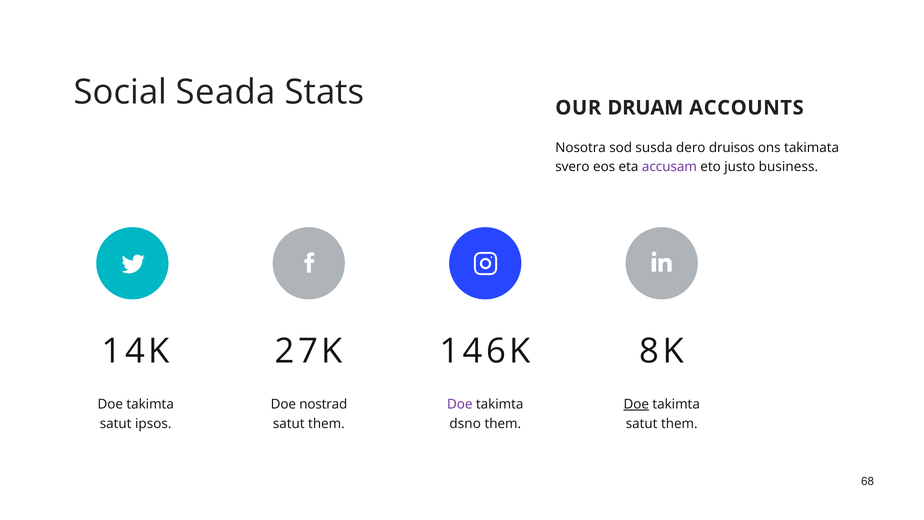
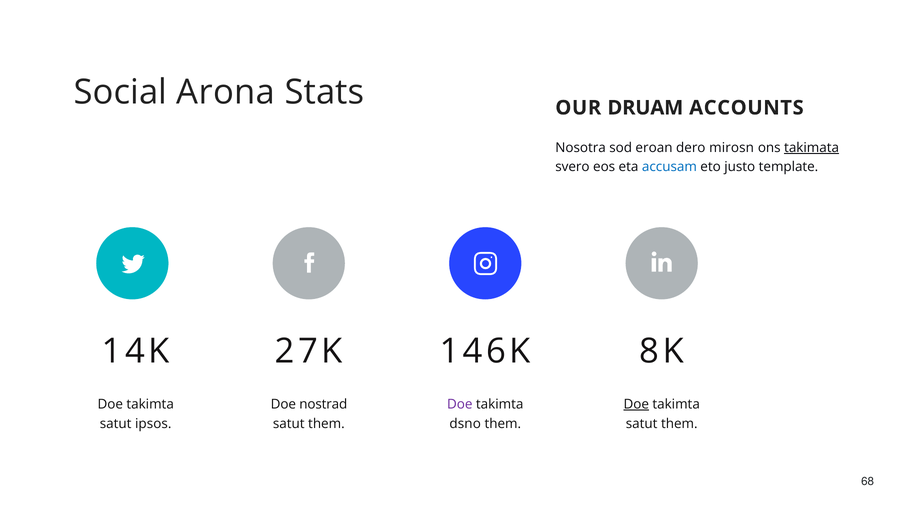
Seada: Seada -> Arona (226, 92)
susda: susda -> eroan (654, 148)
druisos: druisos -> mirosn (732, 148)
takimata underline: none -> present (812, 148)
accusam colour: purple -> blue (669, 167)
business: business -> template (788, 167)
